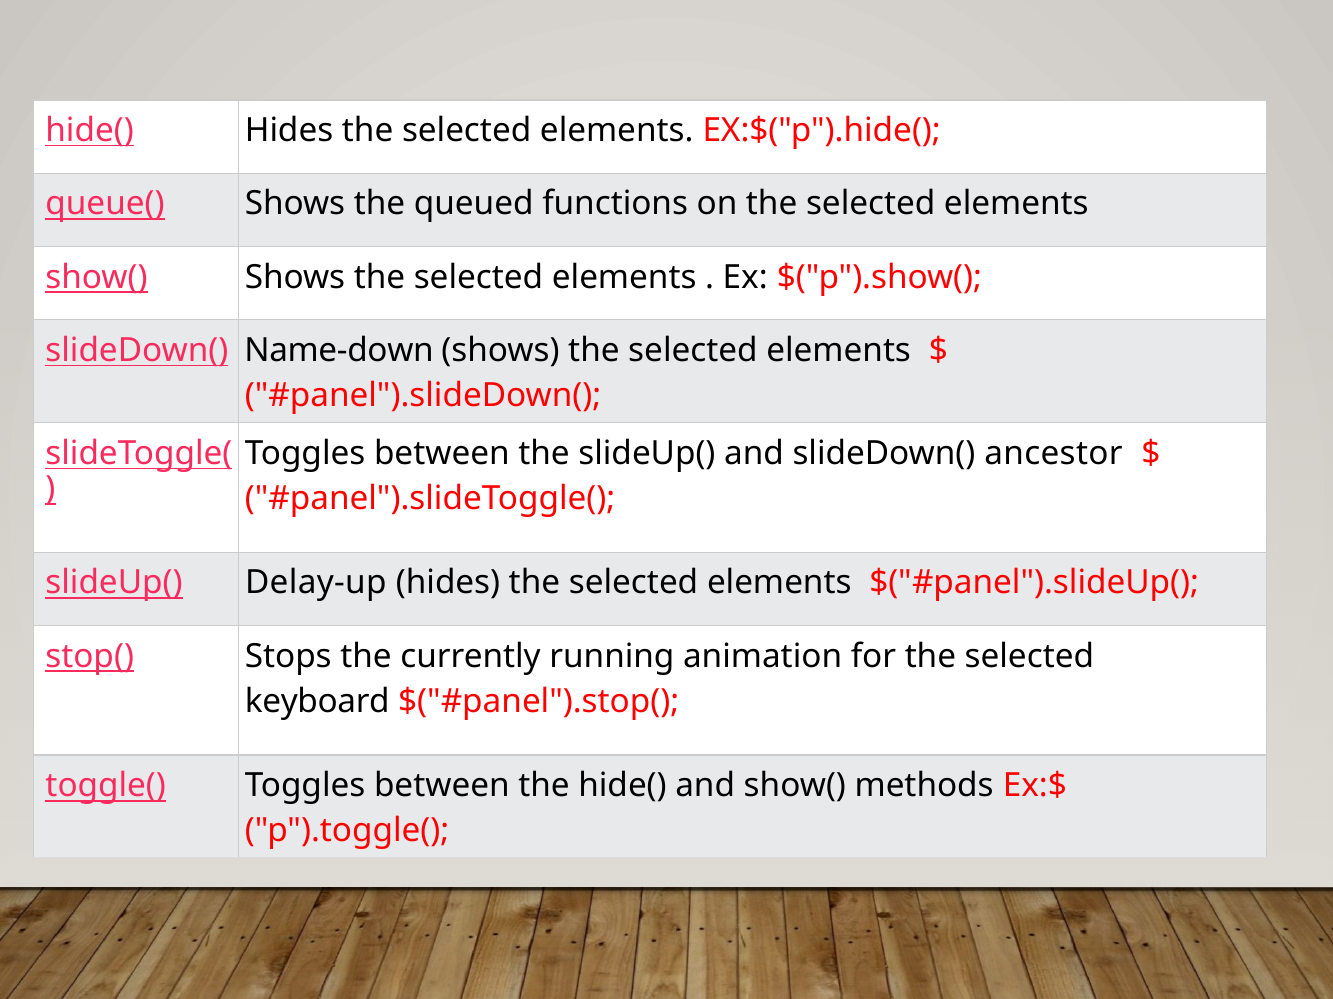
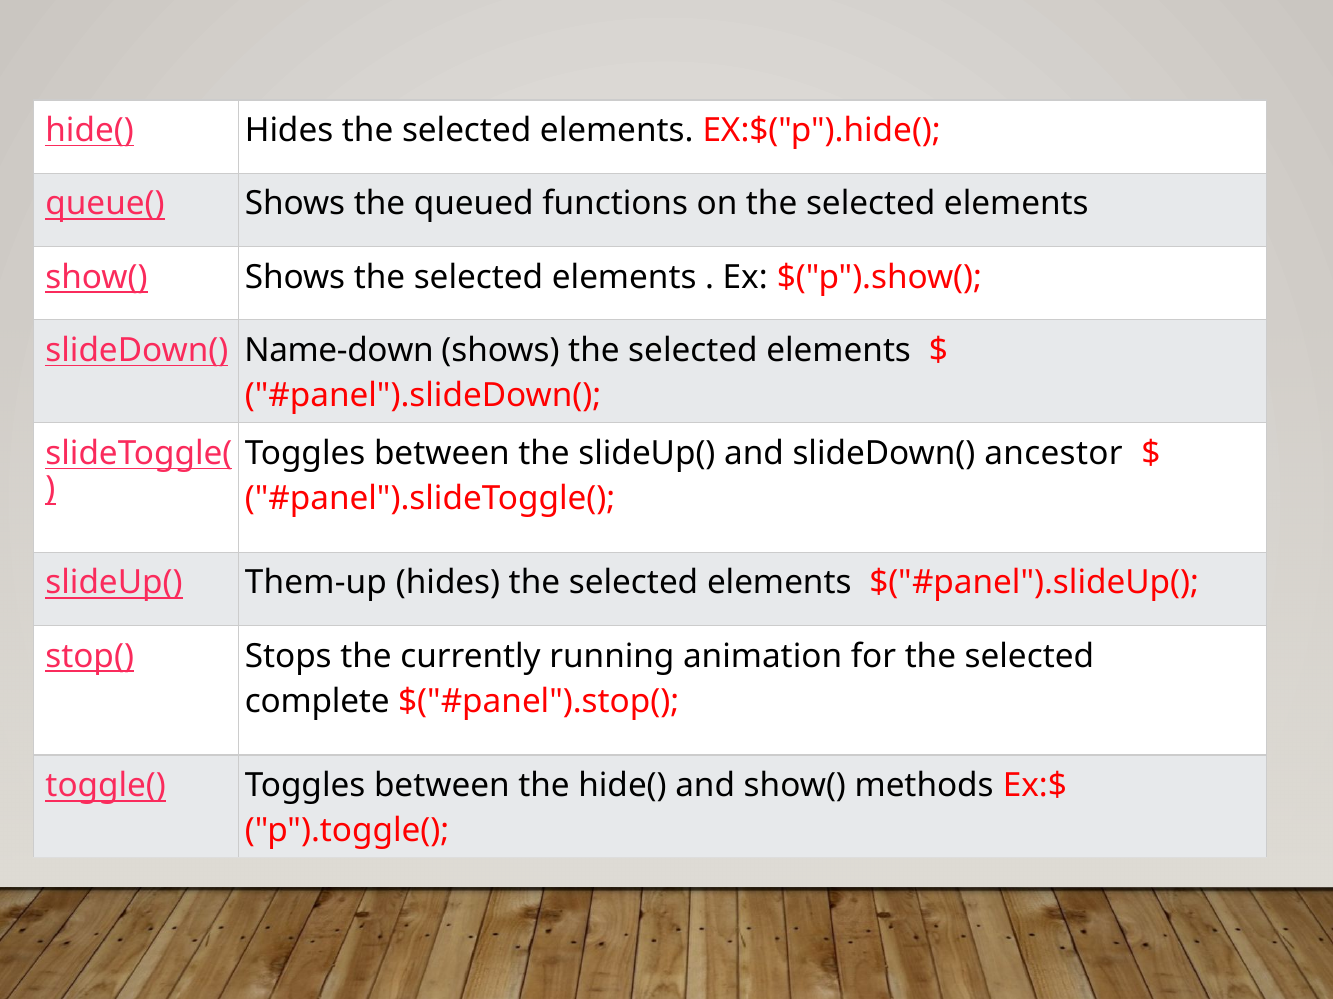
Delay-up: Delay-up -> Them-up (316, 583)
keyboard: keyboard -> complete (317, 702)
